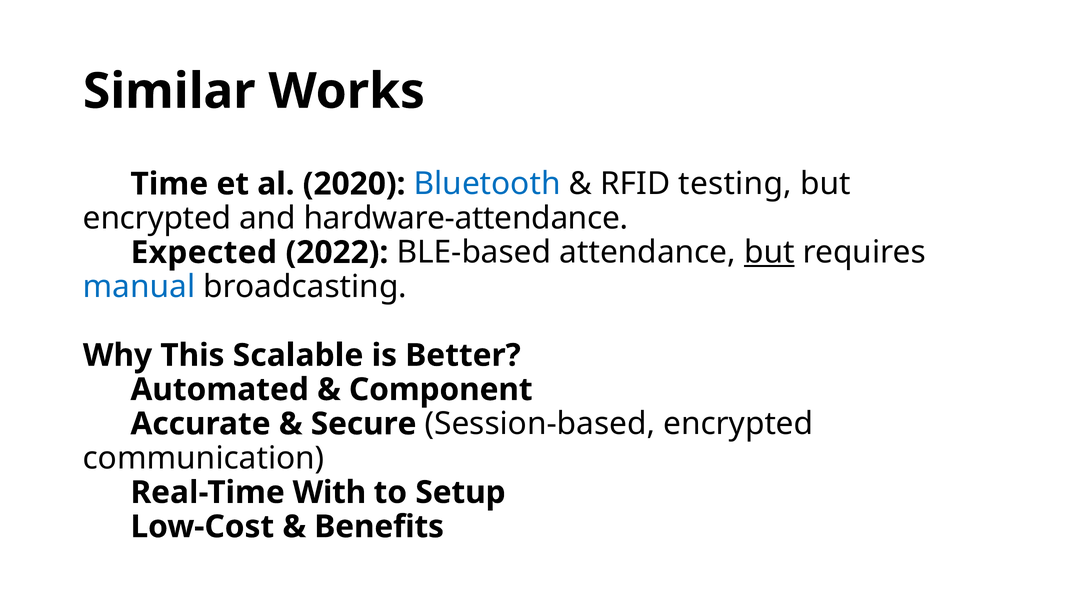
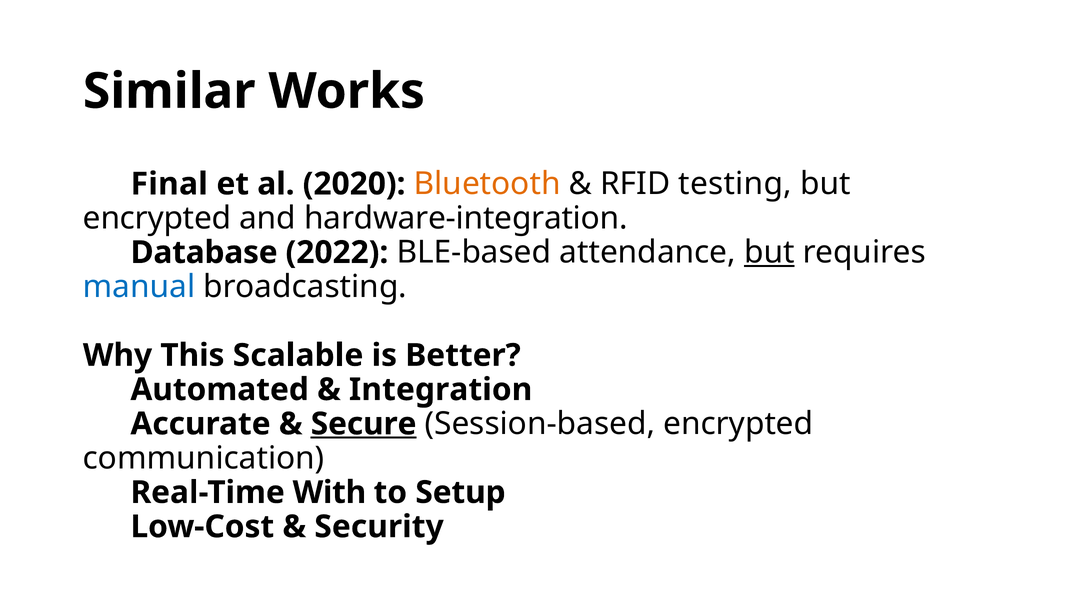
Time: Time -> Final (169, 184)
Bluetooth colour: blue -> orange (487, 184)
hardware-attendance: hardware-attendance -> hardware-integration (466, 218)
Expected: Expected -> Database (204, 252)
Component: Component -> Integration (441, 389)
Secure underline: none -> present (364, 424)
Benefits: Benefits -> Security (379, 526)
